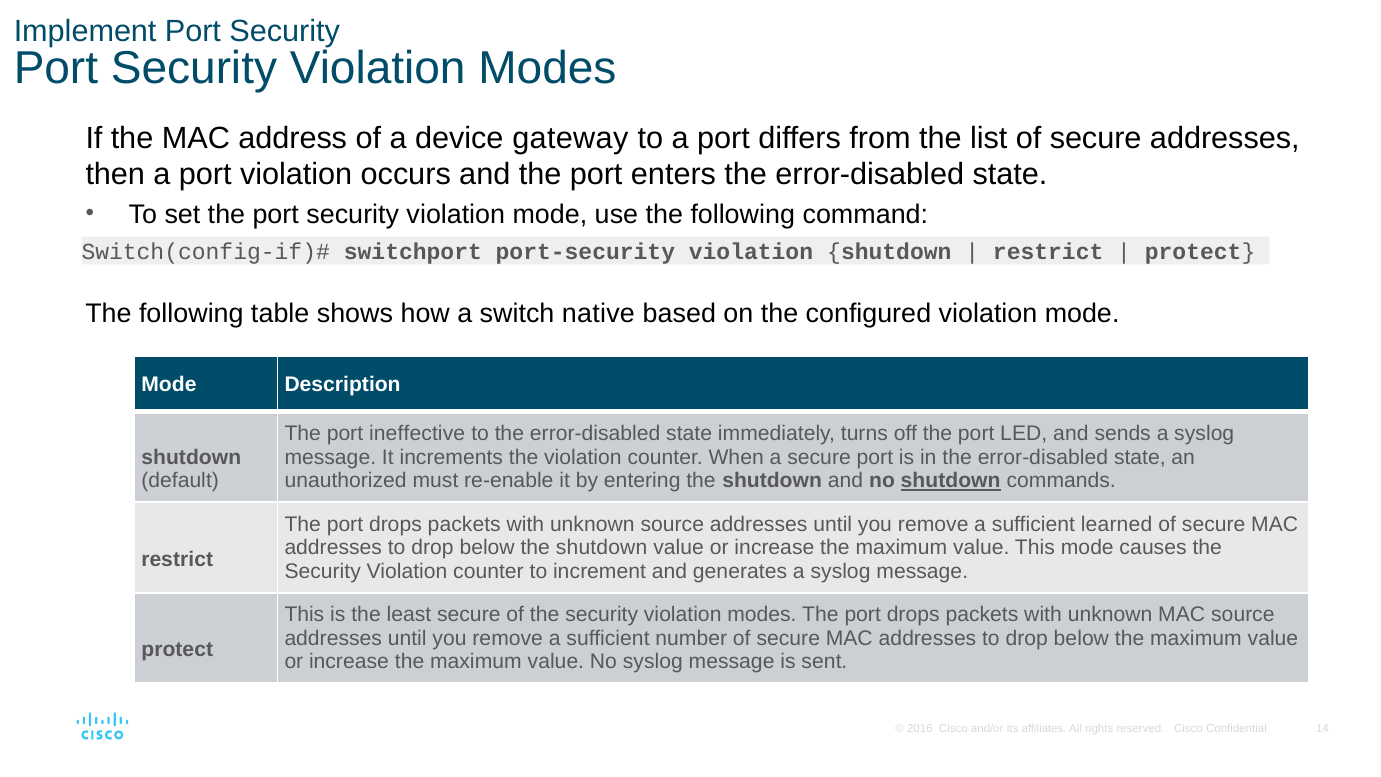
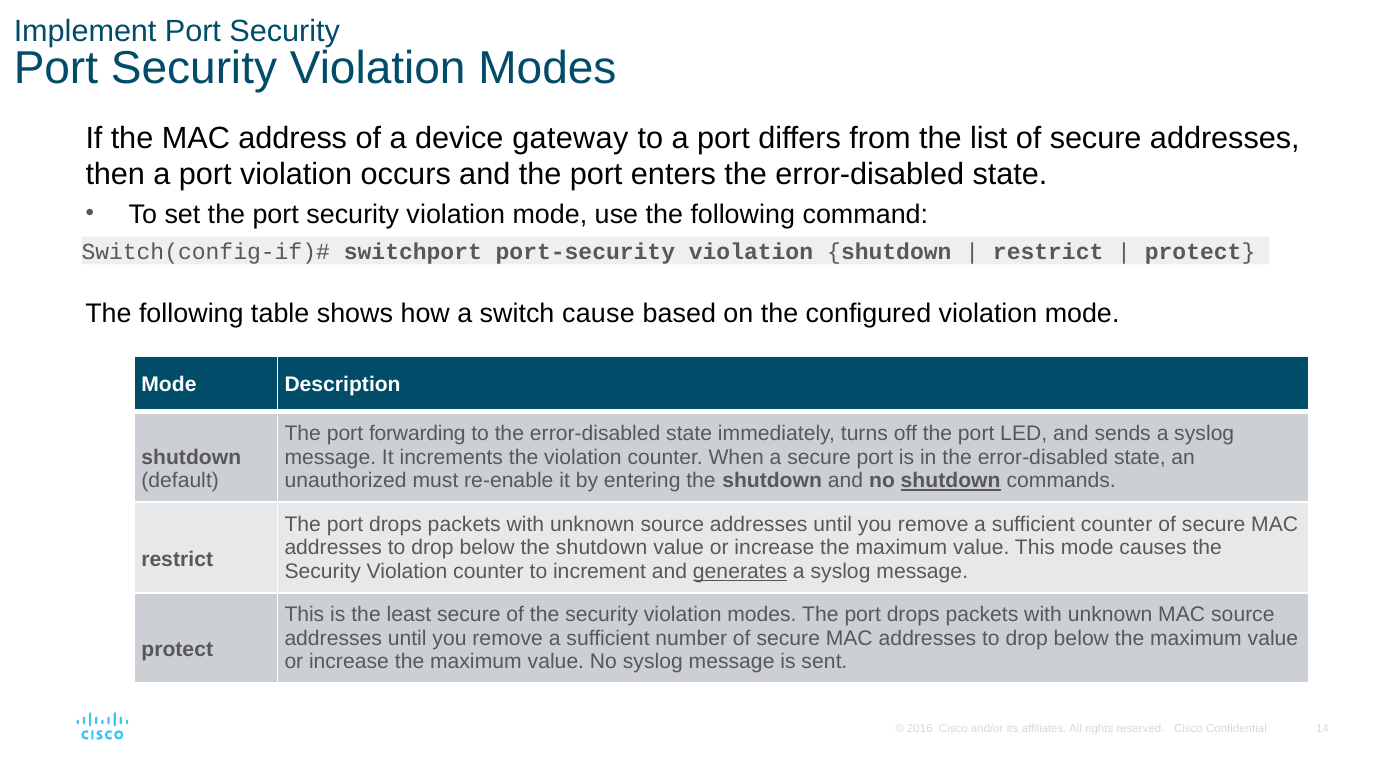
native: native -> cause (598, 314)
ineffective: ineffective -> forwarding (417, 434)
sufficient learned: learned -> counter (1117, 524)
generates underline: none -> present (740, 571)
